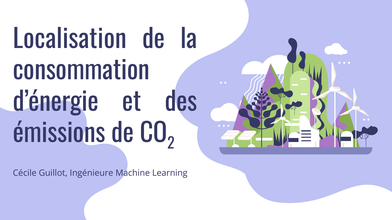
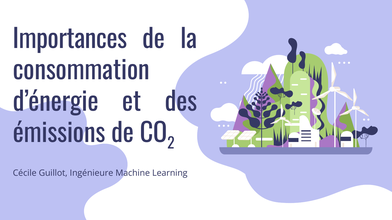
Localisation: Localisation -> Importances (70, 40)
